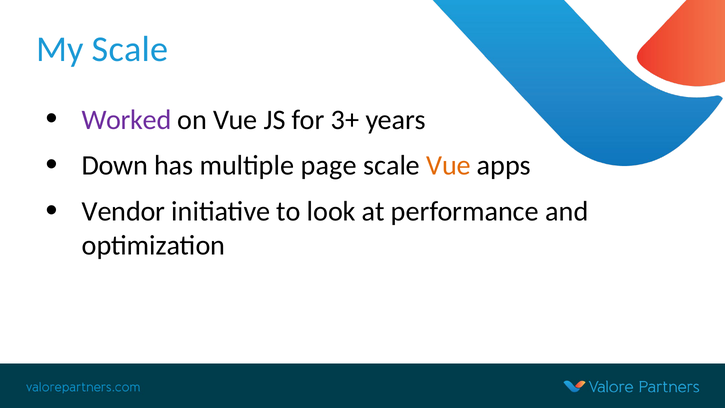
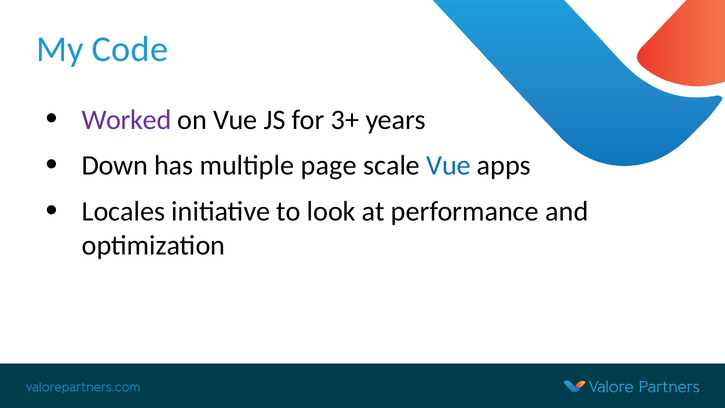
My Scale: Scale -> Code (130, 49)
Vue colour: orange -> blue (449, 166)
Vendor: Vendor -> Locales (123, 211)
